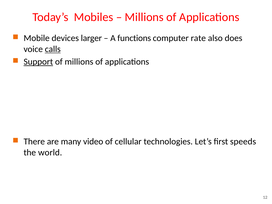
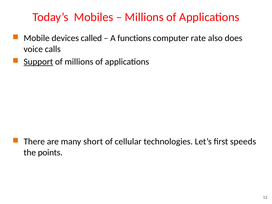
larger: larger -> called (91, 38)
calls underline: present -> none (53, 49)
video: video -> short (93, 142)
world: world -> points (50, 152)
